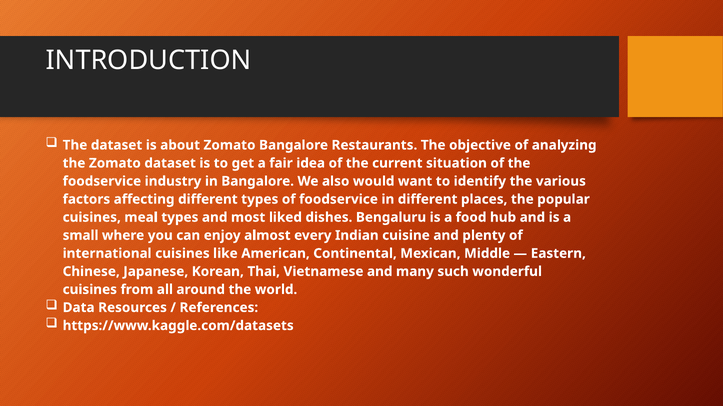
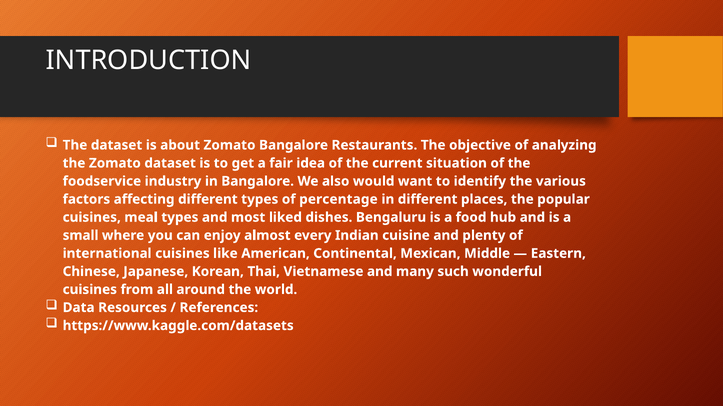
of foodservice: foodservice -> percentage (338, 200)
